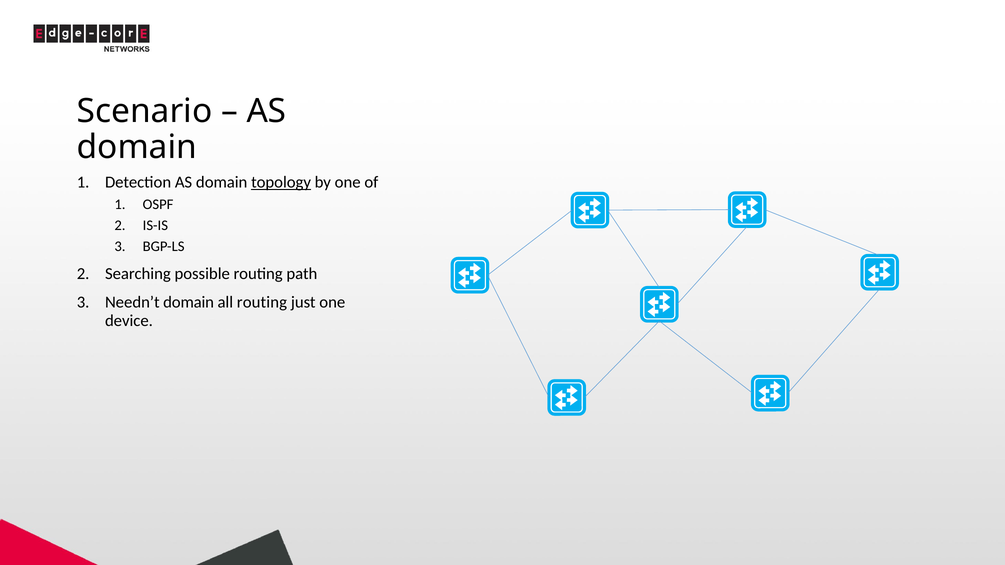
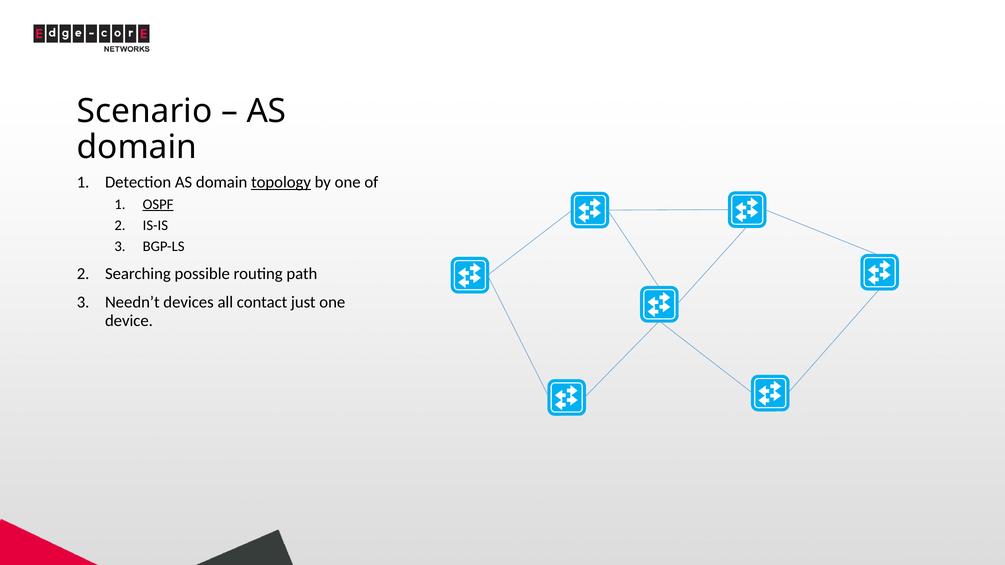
OSPF underline: none -> present (158, 204)
Needn’t domain: domain -> devices (189, 303)
all routing: routing -> contact (262, 303)
